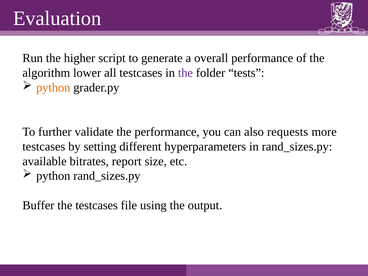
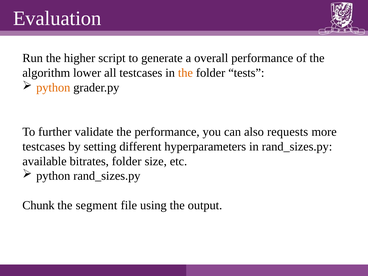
the colour: purple -> orange (185, 73)
bitrates report: report -> folder (127, 161)
Buffer: Buffer -> Chunk (38, 205)
the testcases: testcases -> segment (97, 205)
